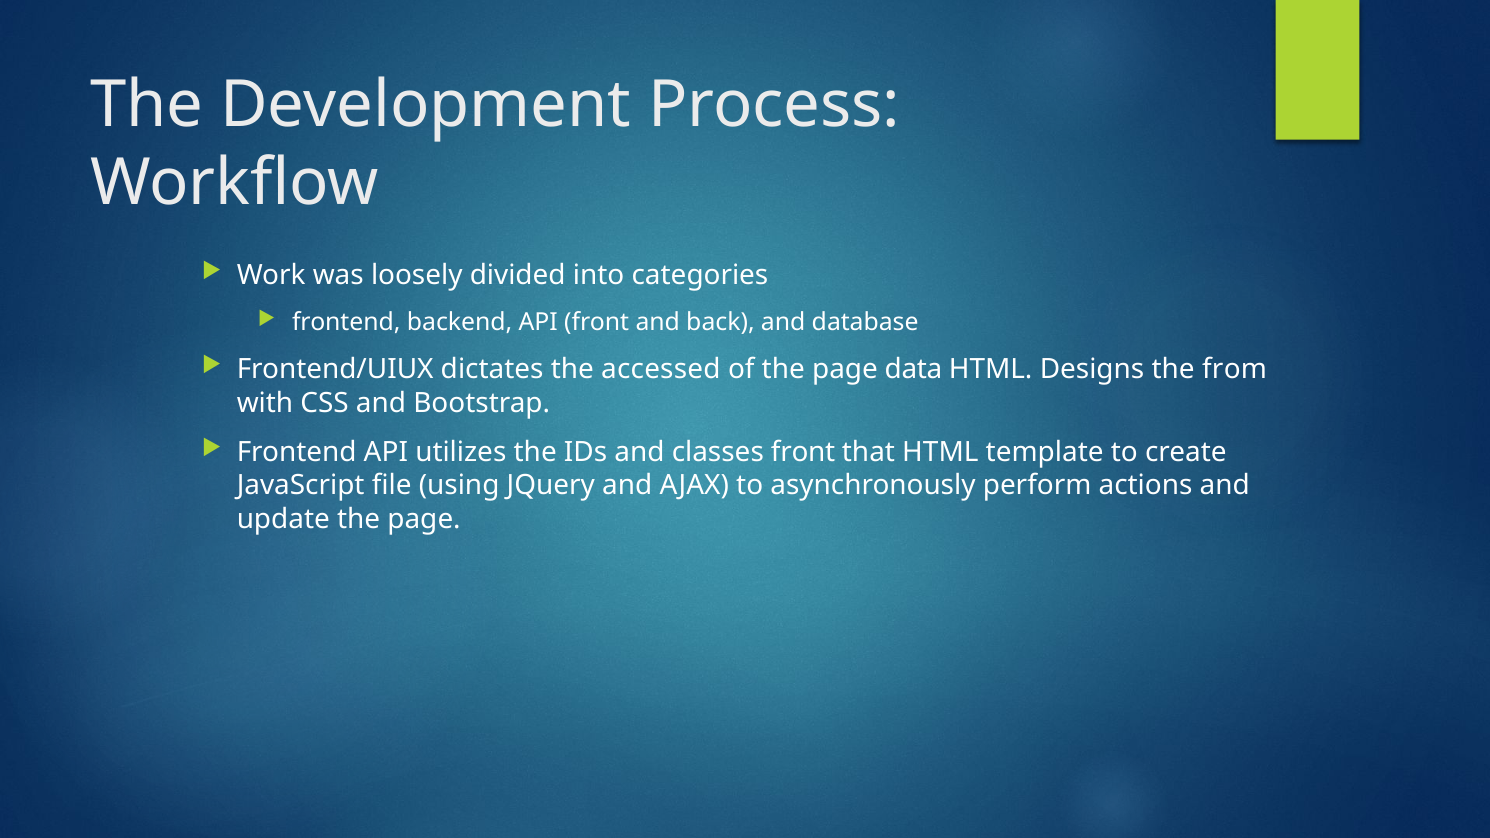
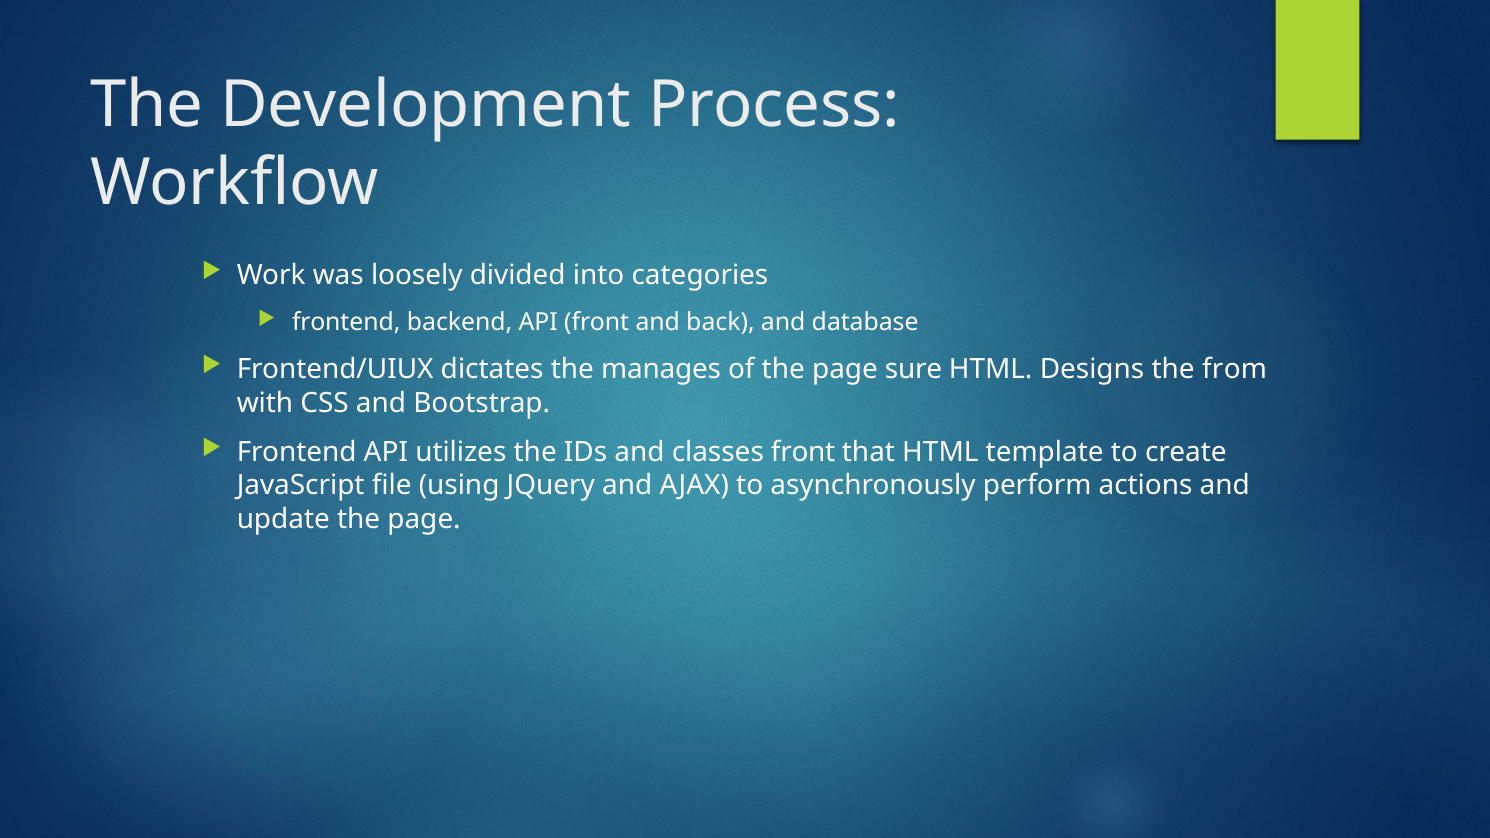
accessed: accessed -> manages (661, 369)
data: data -> sure (914, 369)
